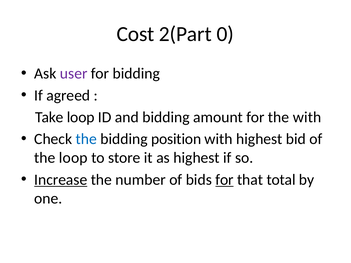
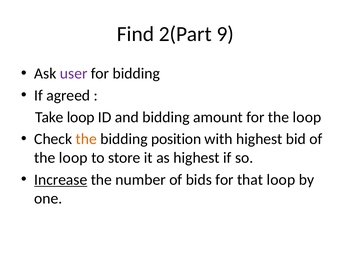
Cost: Cost -> Find (135, 34)
0: 0 -> 9 (225, 34)
for the with: with -> loop (307, 117)
the colour: blue -> orange (86, 139)
for underline: present -> none (225, 180)
that total: total -> loop (281, 180)
